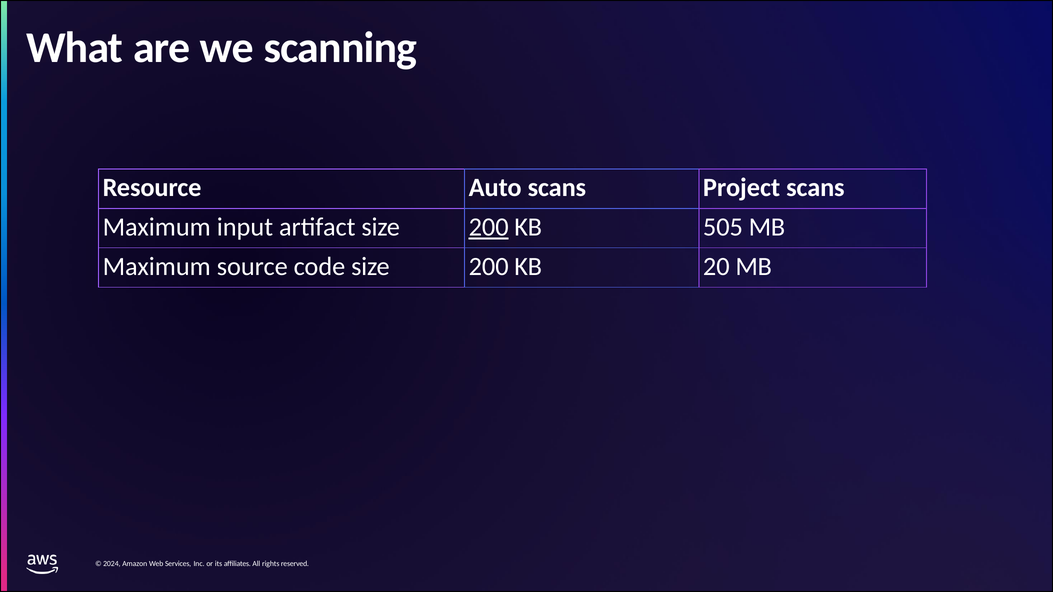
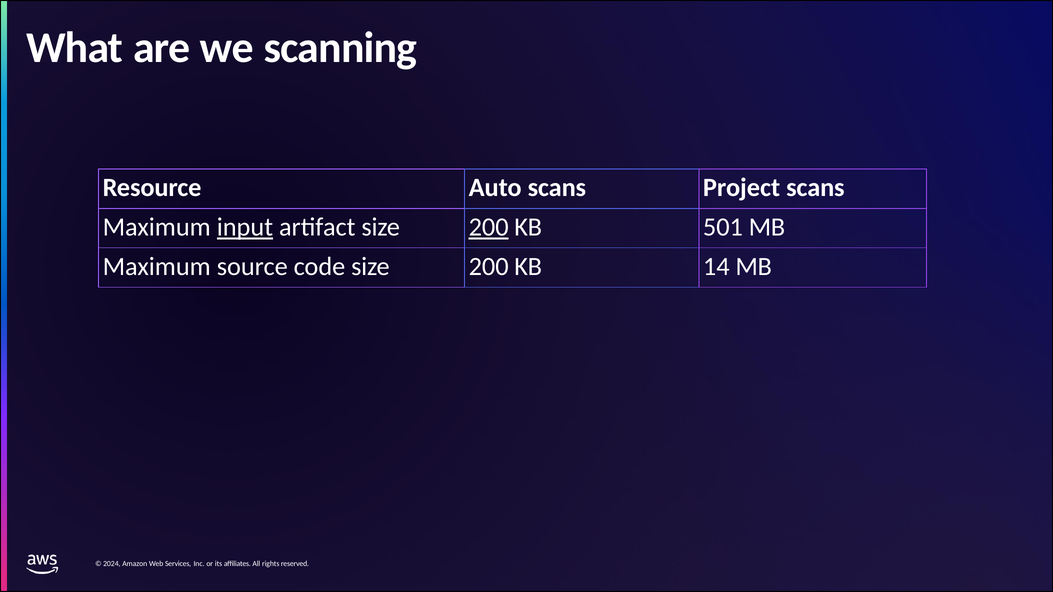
input underline: none -> present (245, 227)
505: 505 -> 501 (723, 227)
20: 20 -> 14 (716, 267)
